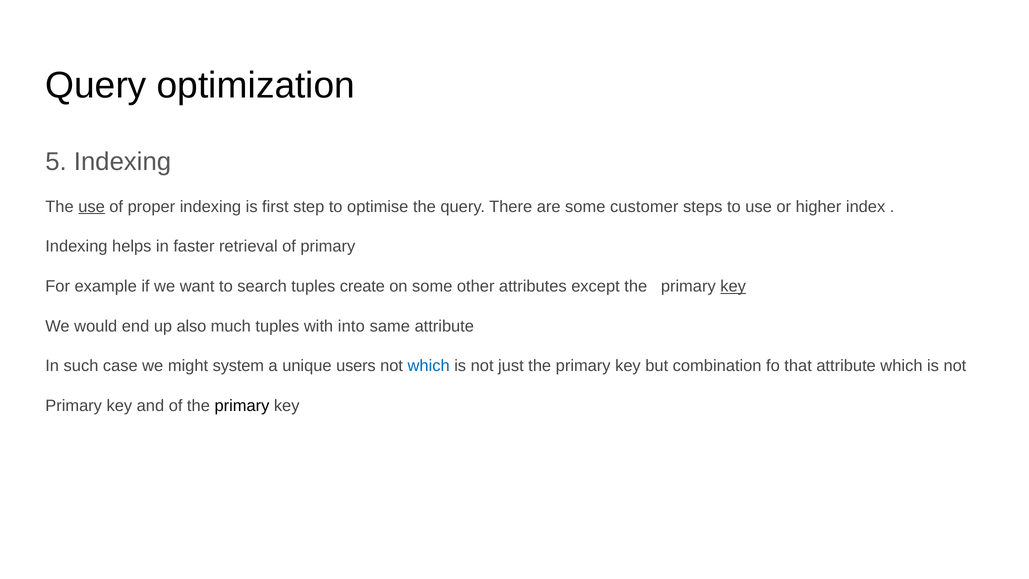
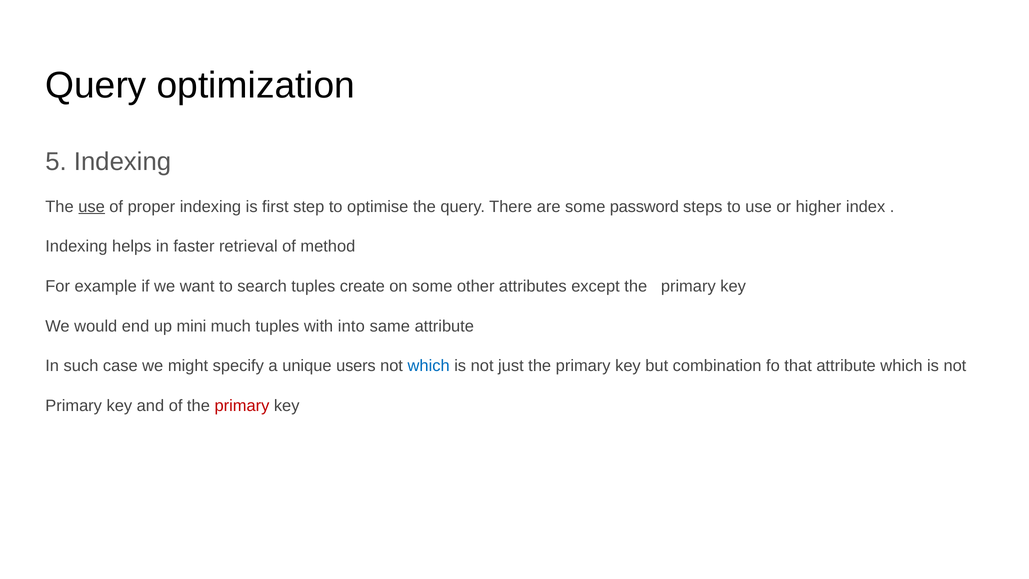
customer: customer -> password (644, 207)
of primary: primary -> method (328, 246)
key underline: present -> none (733, 286)
also: also -> mini (191, 326)
system: system -> specify (238, 366)
primary colour: black -> red (242, 406)
